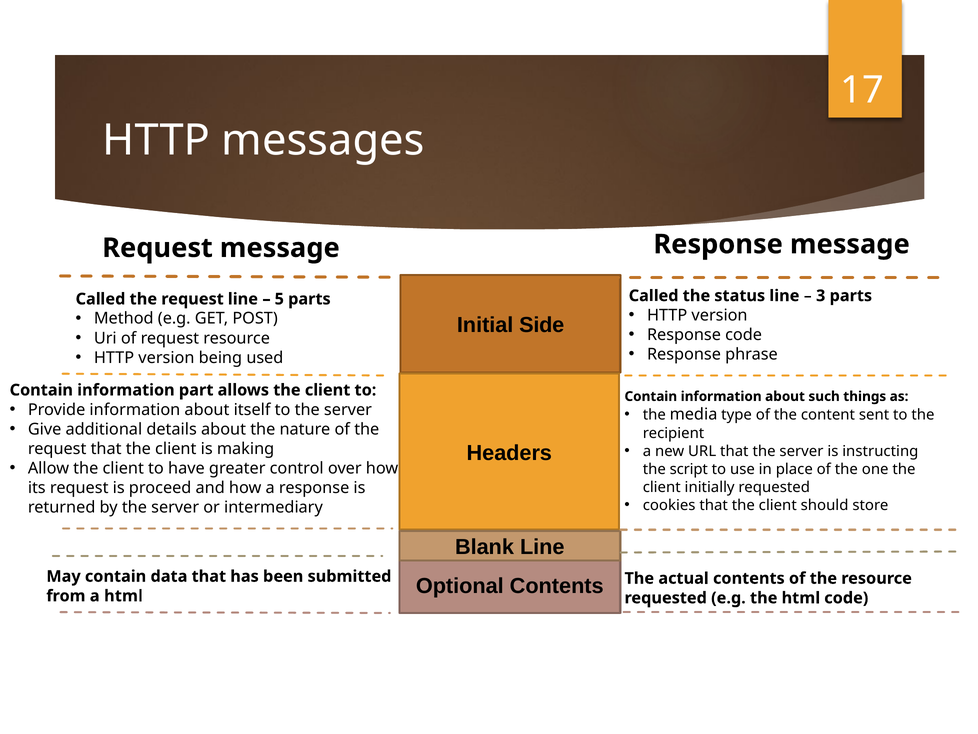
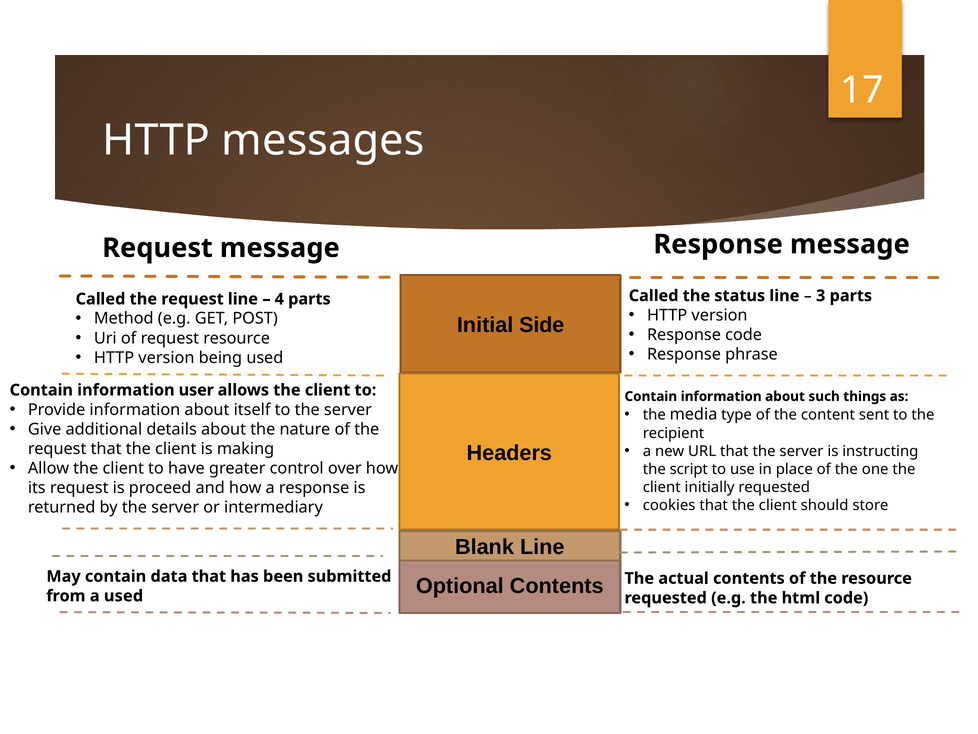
5: 5 -> 4 (279, 299)
part: part -> user (196, 390)
a html: html -> used (124, 596)
